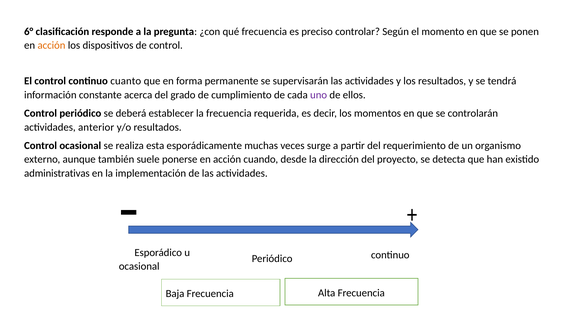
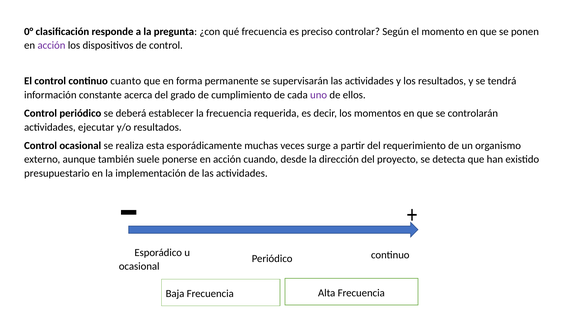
6°: 6° -> 0° (29, 32)
acción colour: orange -> purple (51, 45)
anterior: anterior -> ejecutar (96, 127)
administrativas: administrativas -> presupuestario (57, 173)
